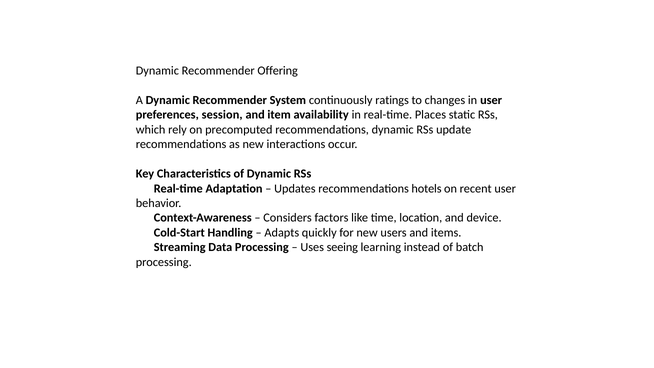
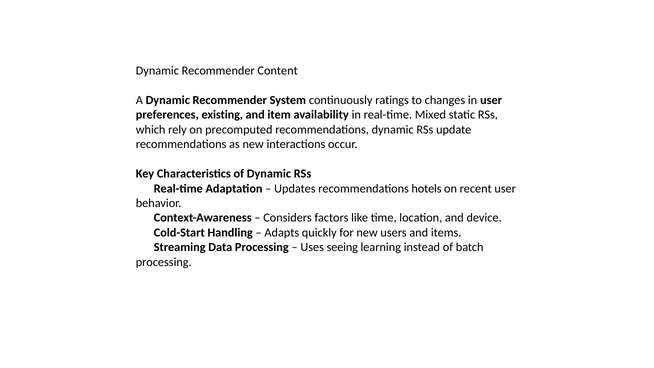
Offering: Offering -> Content (278, 71)
session: session -> existing (222, 115)
Places: Places -> Mixed (430, 115)
